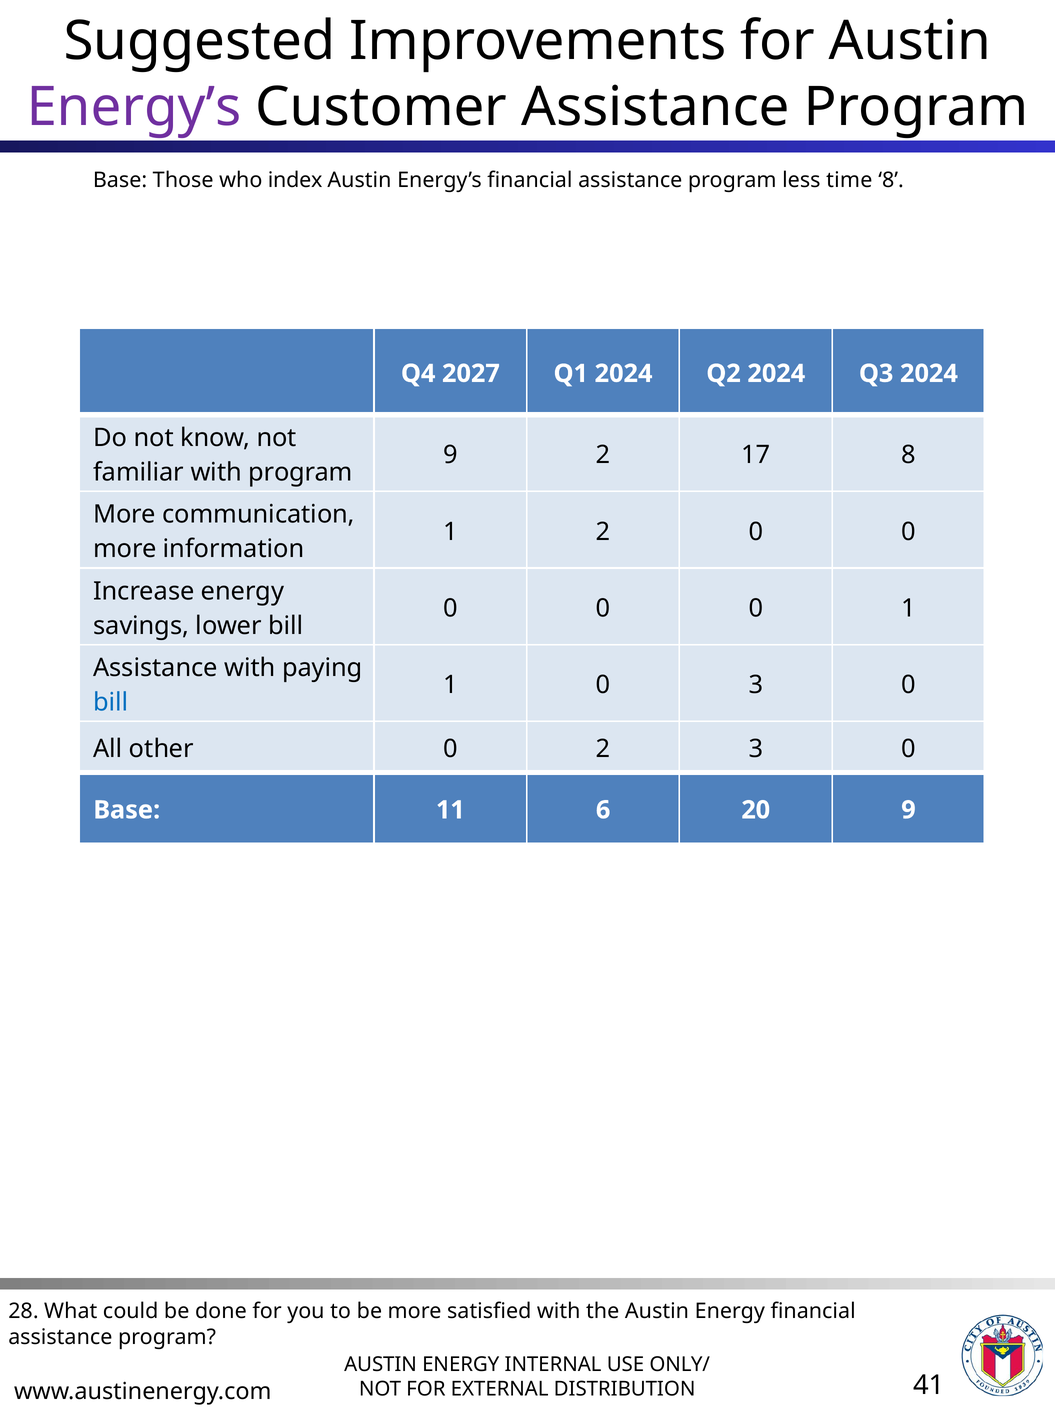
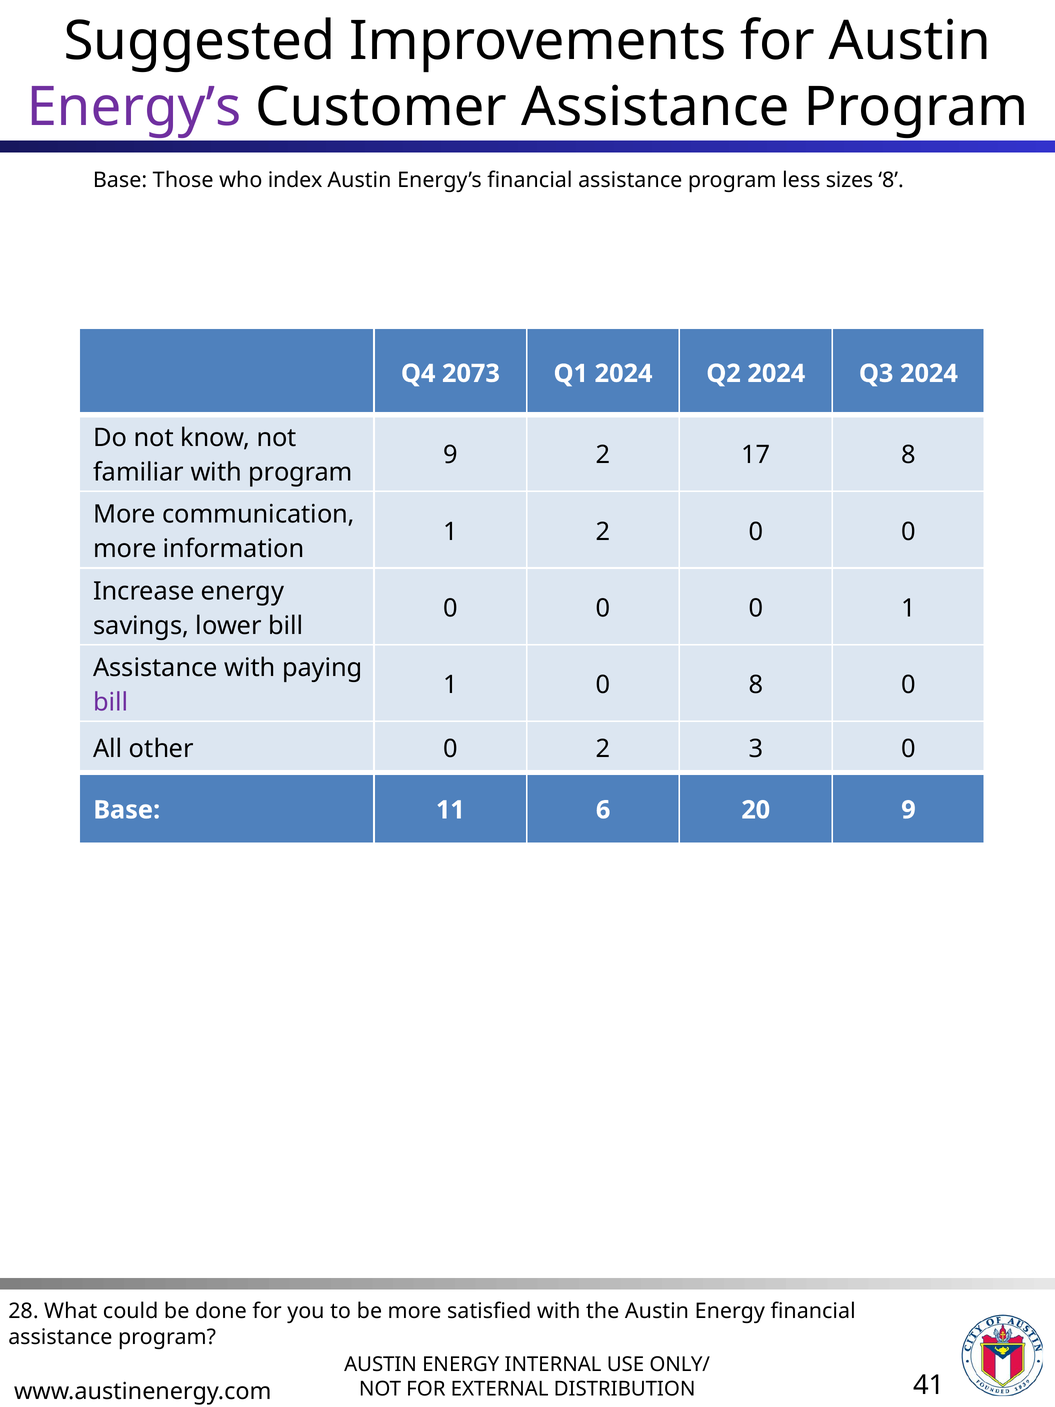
time: time -> sizes (850, 180)
2027: 2027 -> 2073 (471, 373)
0 3: 3 -> 8 (756, 685)
bill colour: blue -> purple (111, 702)
